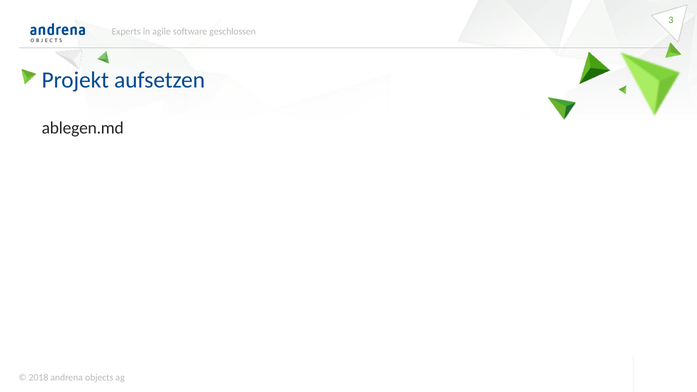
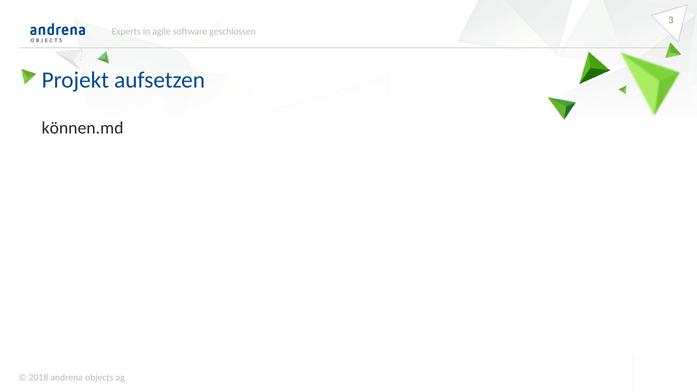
ablegen.md: ablegen.md -> können.md (83, 128)
